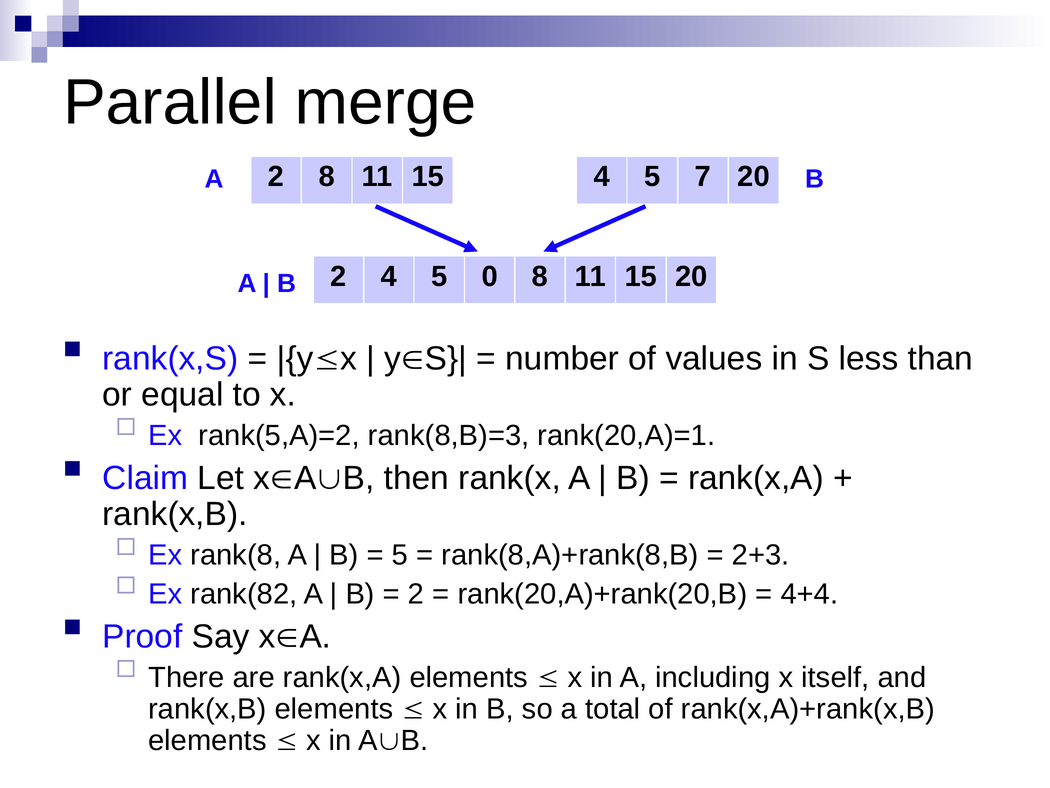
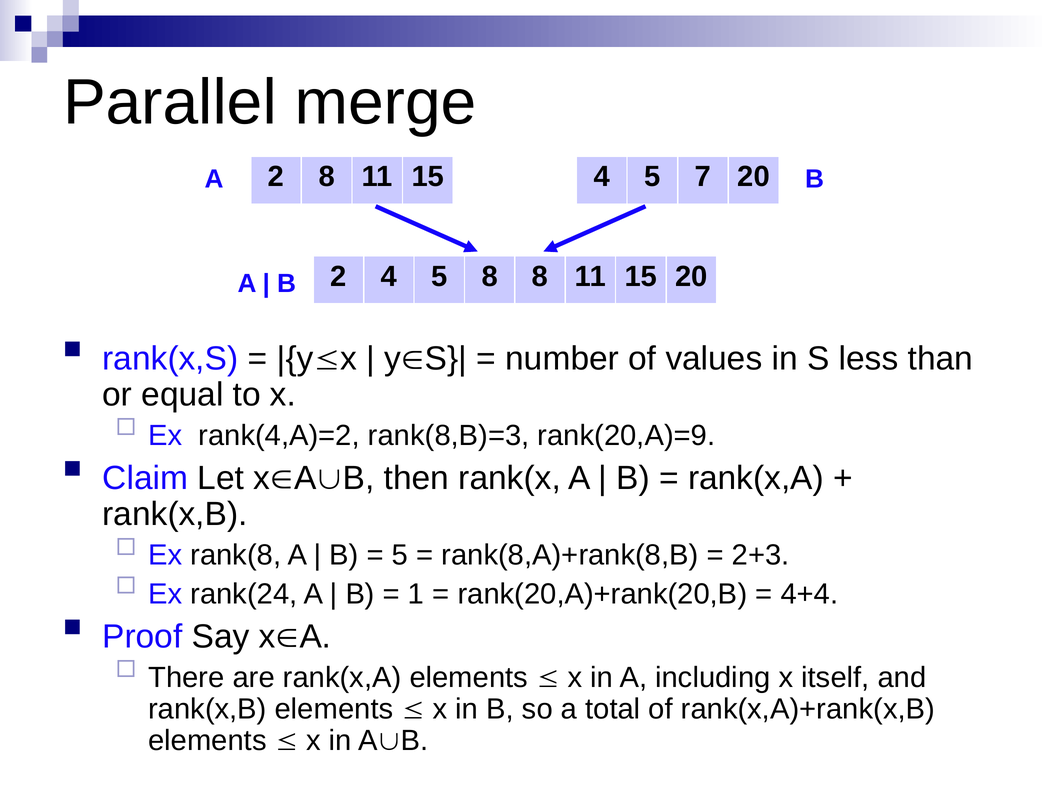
5 0: 0 -> 8 (490, 276)
rank(5,A)=2: rank(5,A)=2 -> rank(4,A)=2 (279, 435)
rank(20,A)=1: rank(20,A)=1 -> rank(20,A)=9 (626, 435)
rank(82: rank(82 -> rank(24 (244, 594)
2: 2 -> 1 (416, 594)
